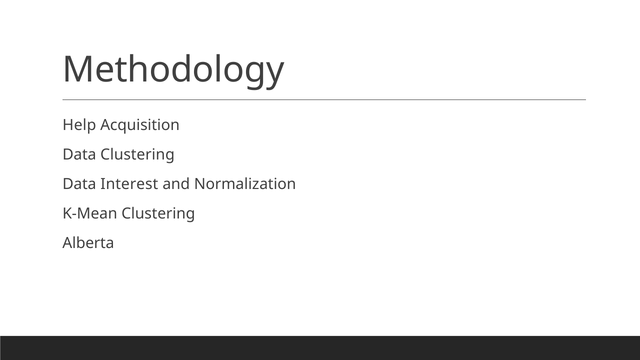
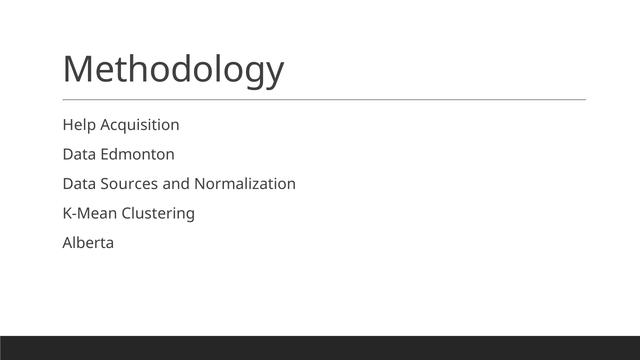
Data Clustering: Clustering -> Edmonton (138, 155)
Interest: Interest -> Sources (129, 184)
